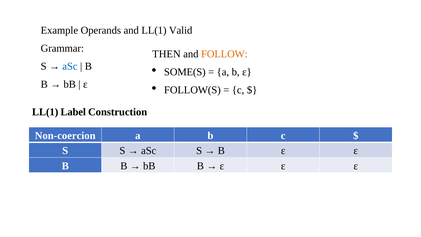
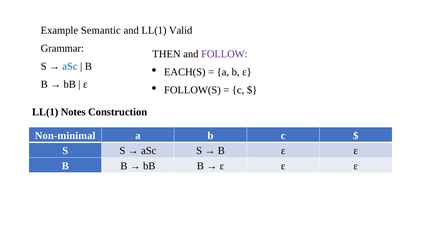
Operands: Operands -> Semantic (101, 30)
FOLLOW colour: orange -> purple (224, 54)
SOME(S: SOME(S -> EACH(S (185, 72)
Label: Label -> Notes (73, 112)
Non-coercion: Non-coercion -> Non-minimal (65, 136)
